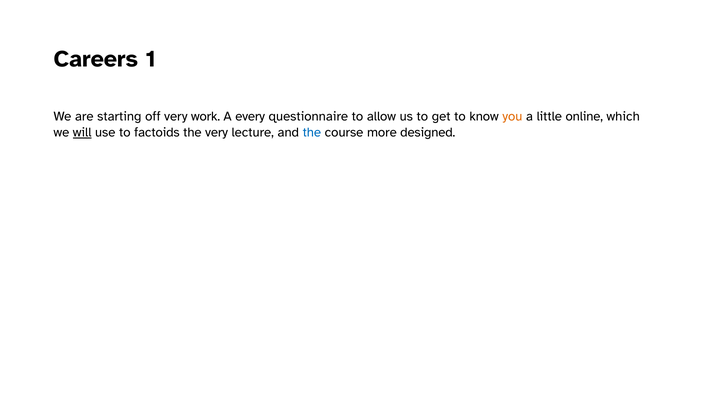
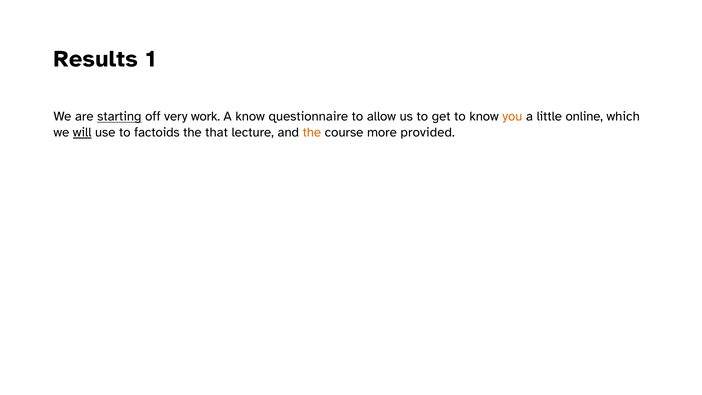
Careers: Careers -> Results (96, 59)
starting underline: none -> present (119, 117)
A every: every -> know (250, 117)
the very: very -> that (217, 132)
the colour: blue -> orange (312, 132)
designed: designed -> provided (428, 132)
